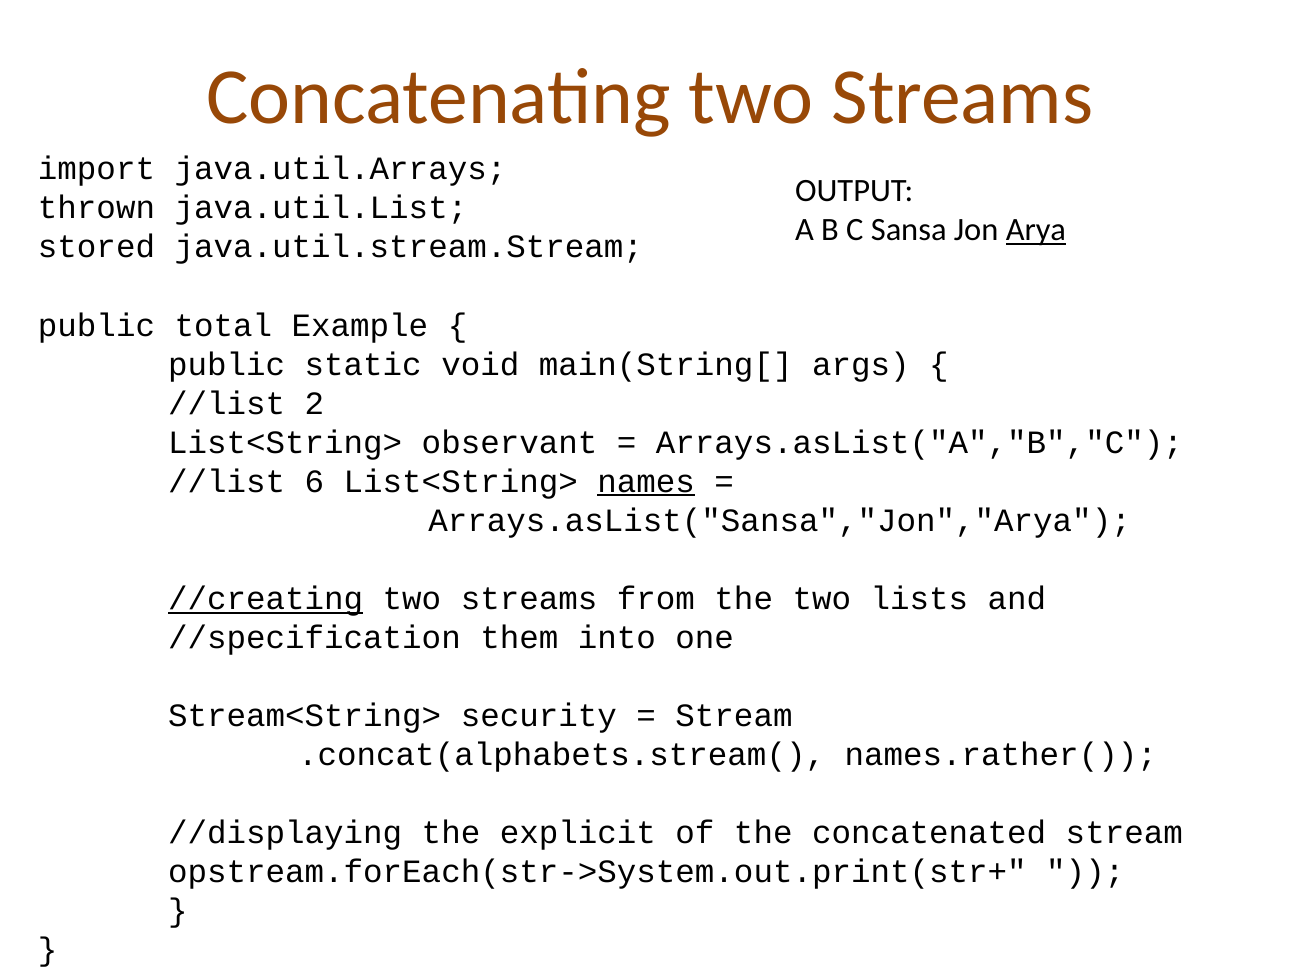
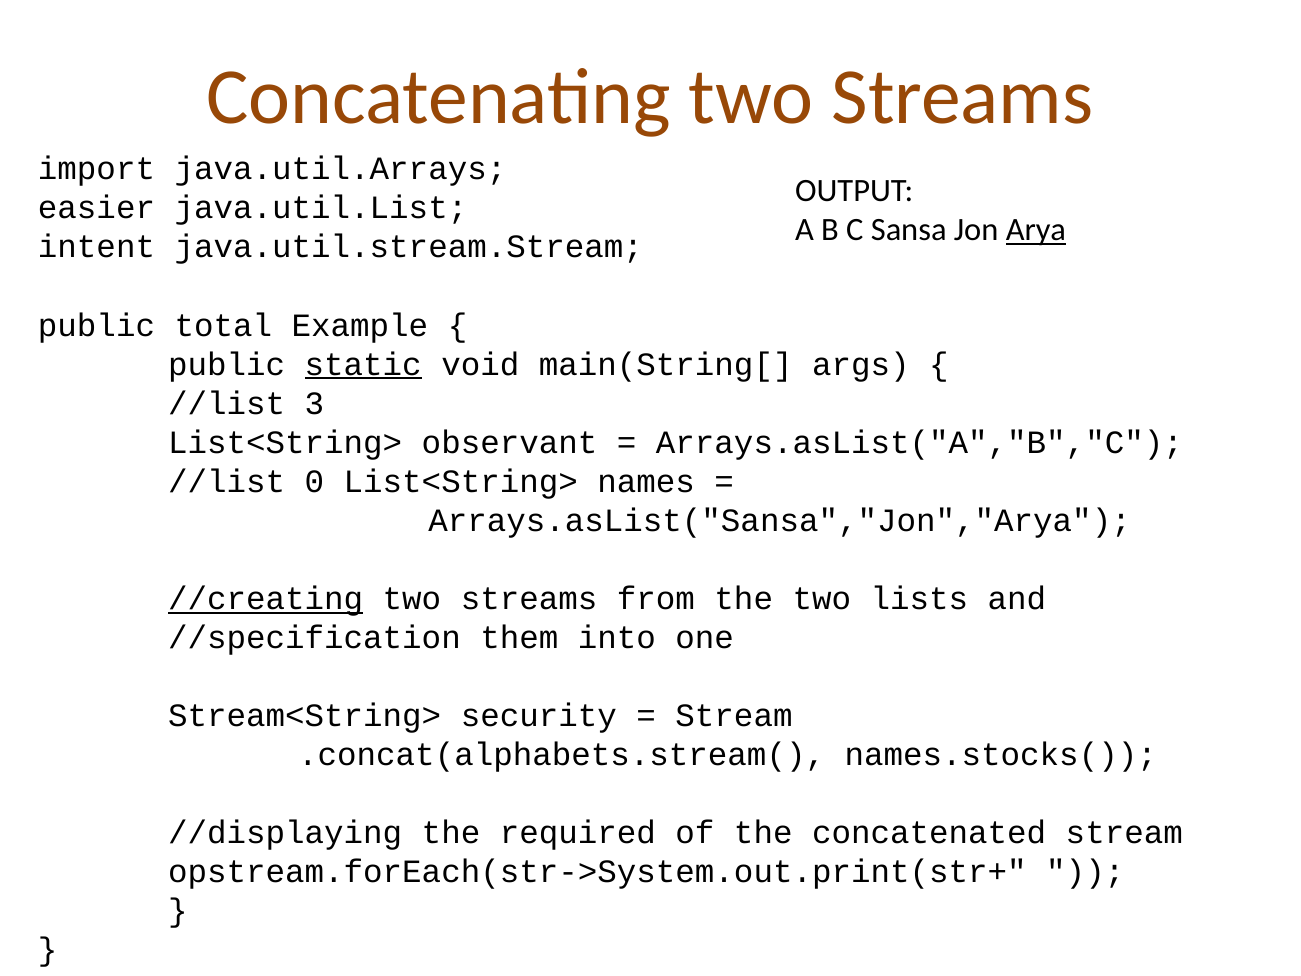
thrown: thrown -> easier (96, 208)
stored: stored -> intent (96, 247)
static underline: none -> present (363, 364)
2: 2 -> 3 (314, 403)
6: 6 -> 0 (314, 481)
names underline: present -> none (646, 481)
names.rather(: names.rather( -> names.stocks( (1001, 755)
explicit: explicit -> required (578, 833)
